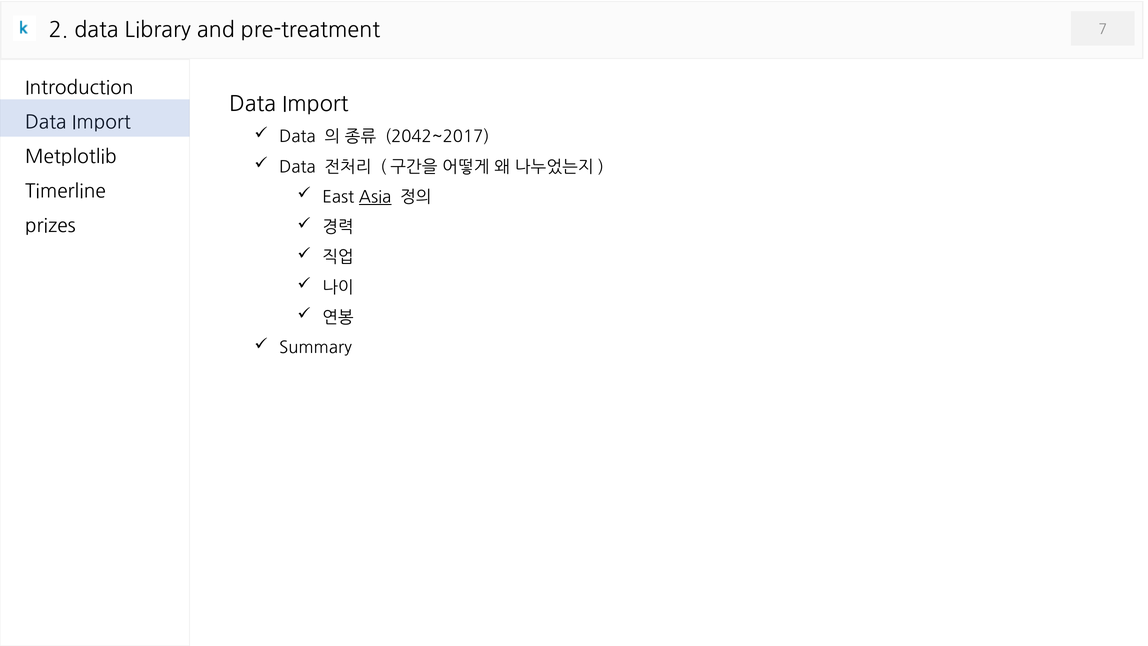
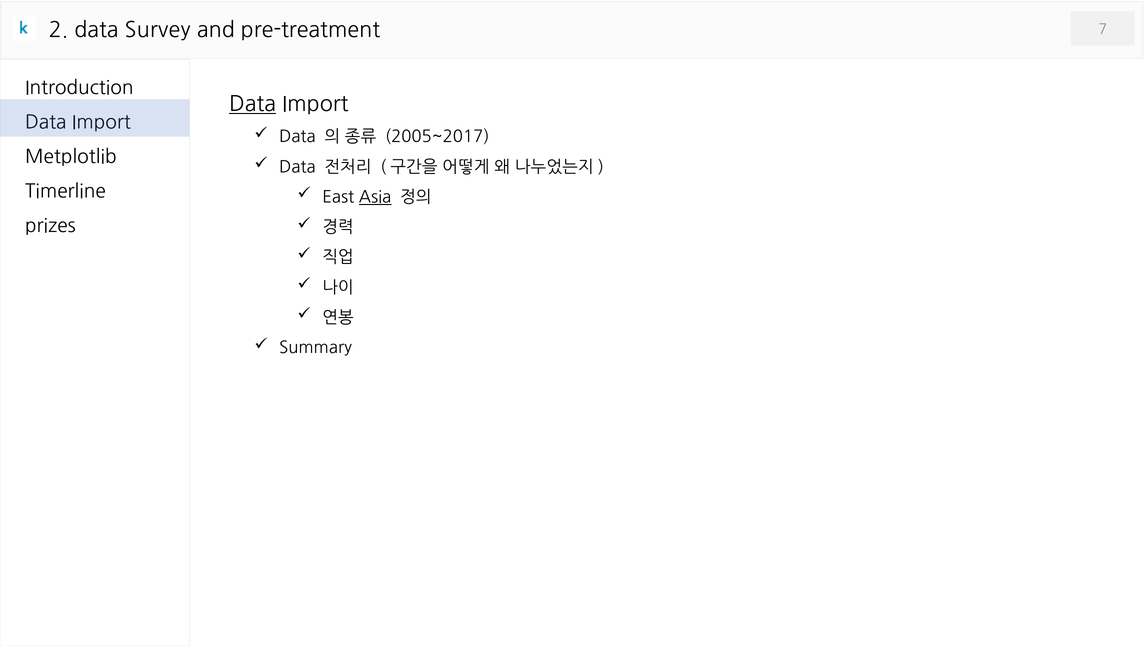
Library: Library -> Survey (158, 30)
Data underline: none -> present (253, 104)
2042~2017: 2042~2017 -> 2005~2017 (437, 137)
